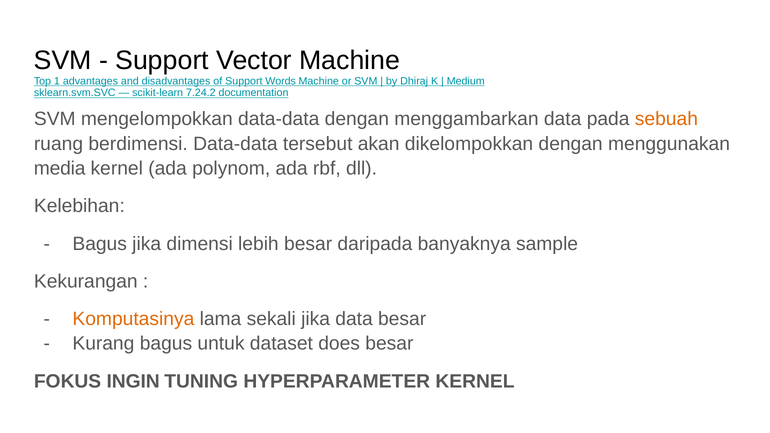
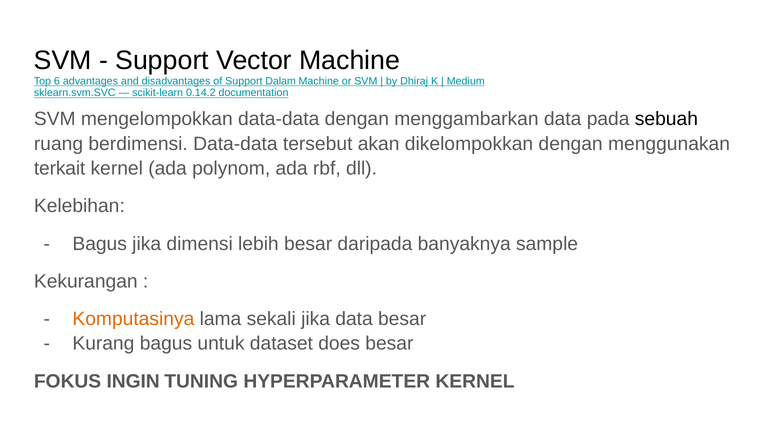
1: 1 -> 6 (57, 81)
Words: Words -> Dalam (281, 81)
7.24.2: 7.24.2 -> 0.14.2 (201, 93)
sebuah colour: orange -> black (666, 119)
media: media -> terkait (60, 169)
